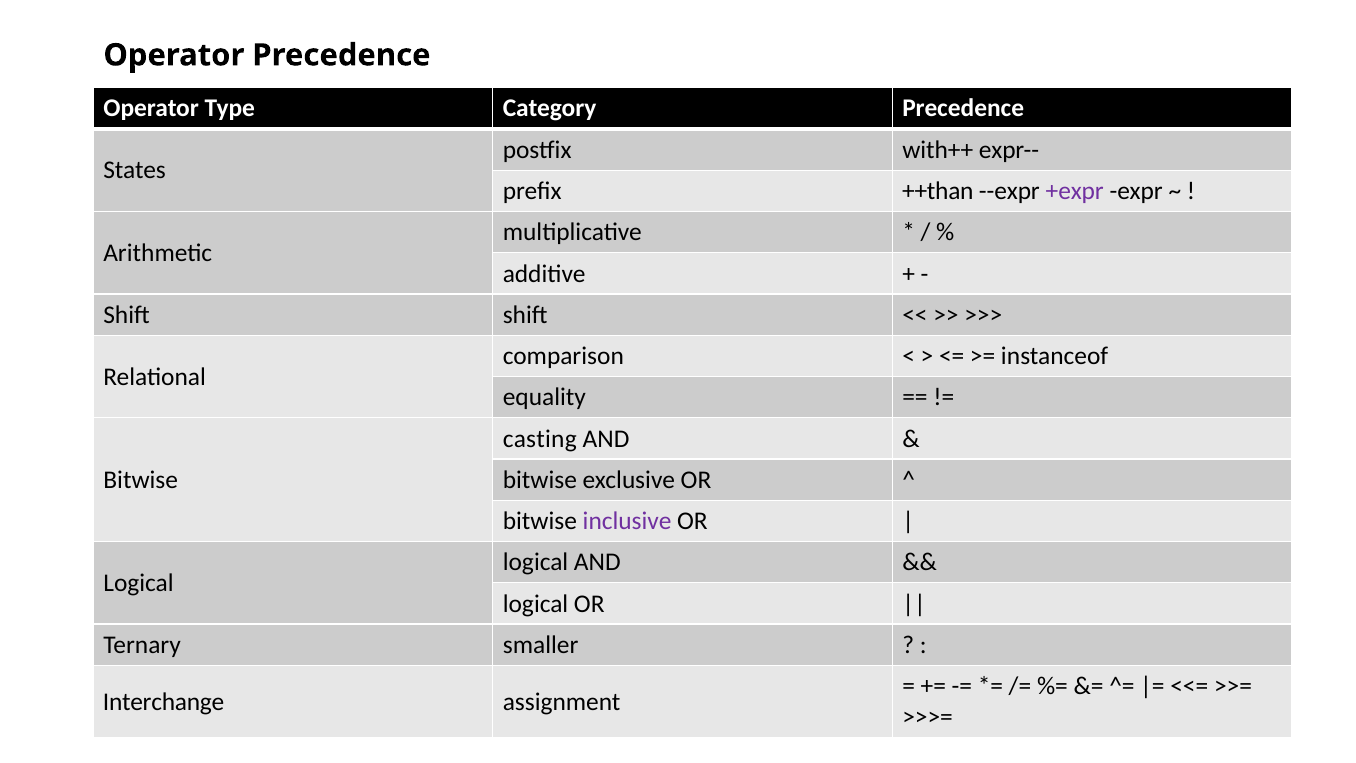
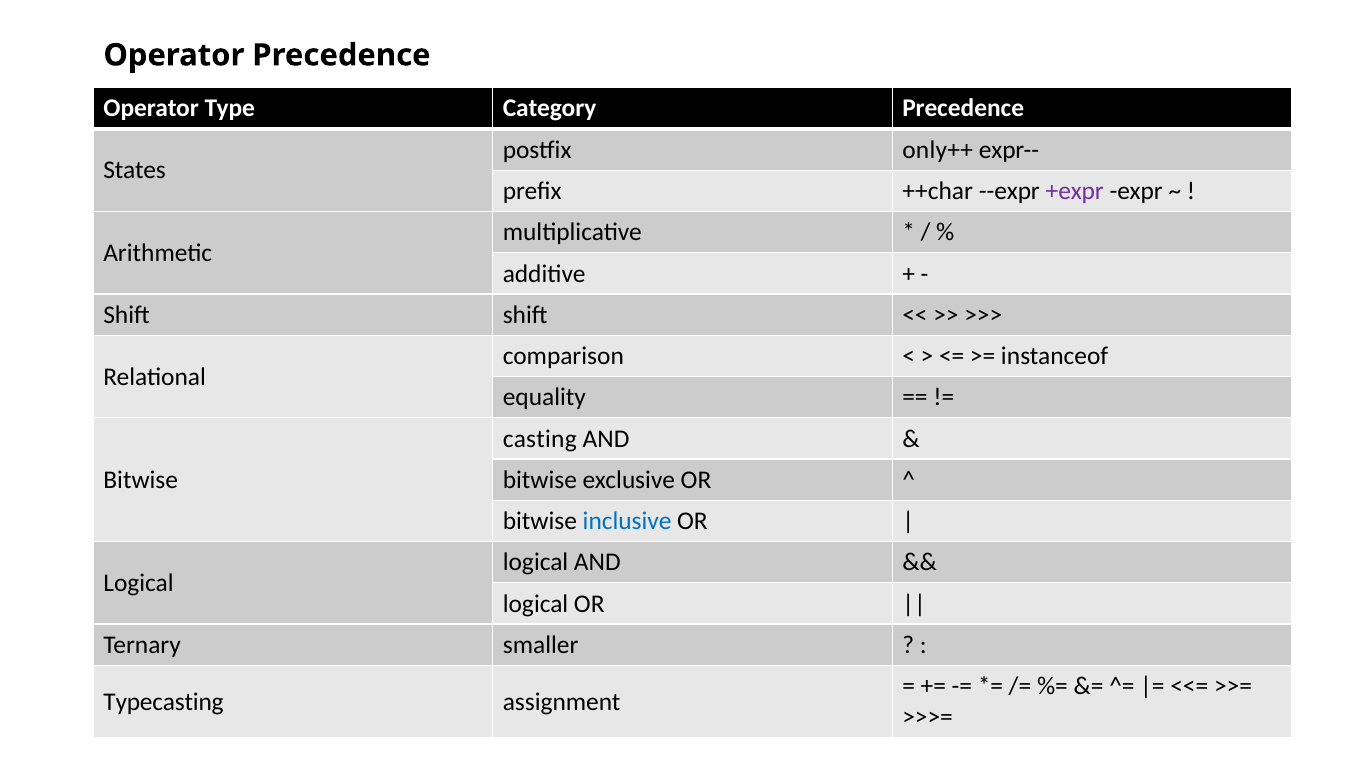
with++: with++ -> only++ (938, 150)
++than: ++than -> ++char (938, 191)
inclusive colour: purple -> blue (627, 521)
Interchange: Interchange -> Typecasting (164, 701)
